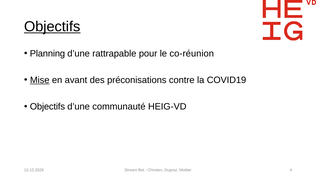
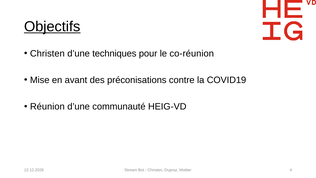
Planning: Planning -> Christen (47, 53)
rattrapable: rattrapable -> techniques (114, 53)
Mise underline: present -> none (40, 80)
Objectifs: Objectifs -> Réunion (47, 106)
